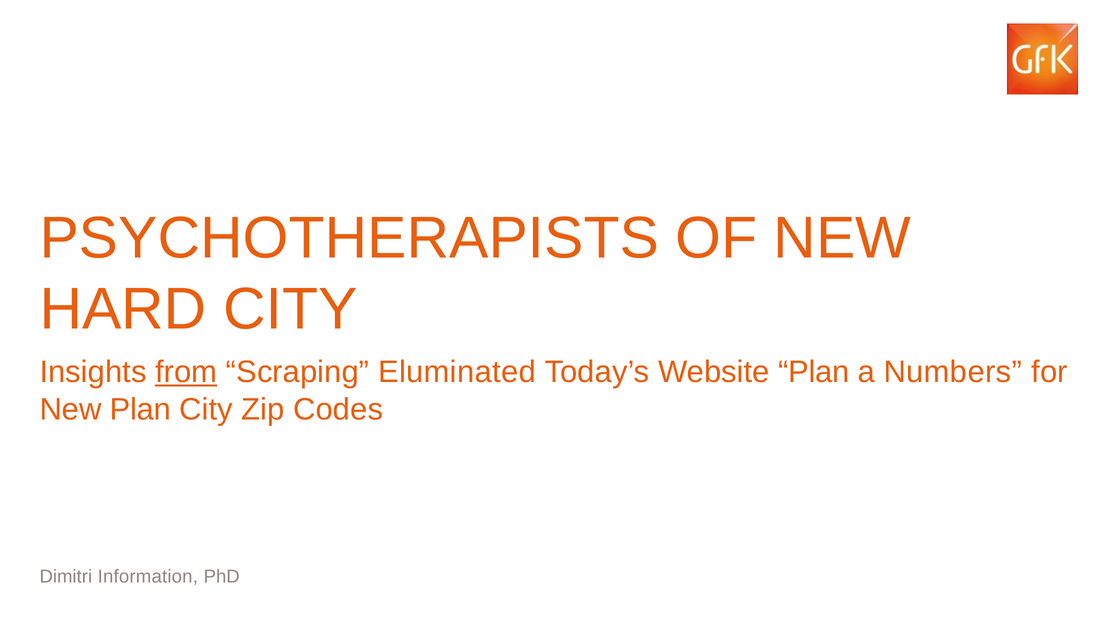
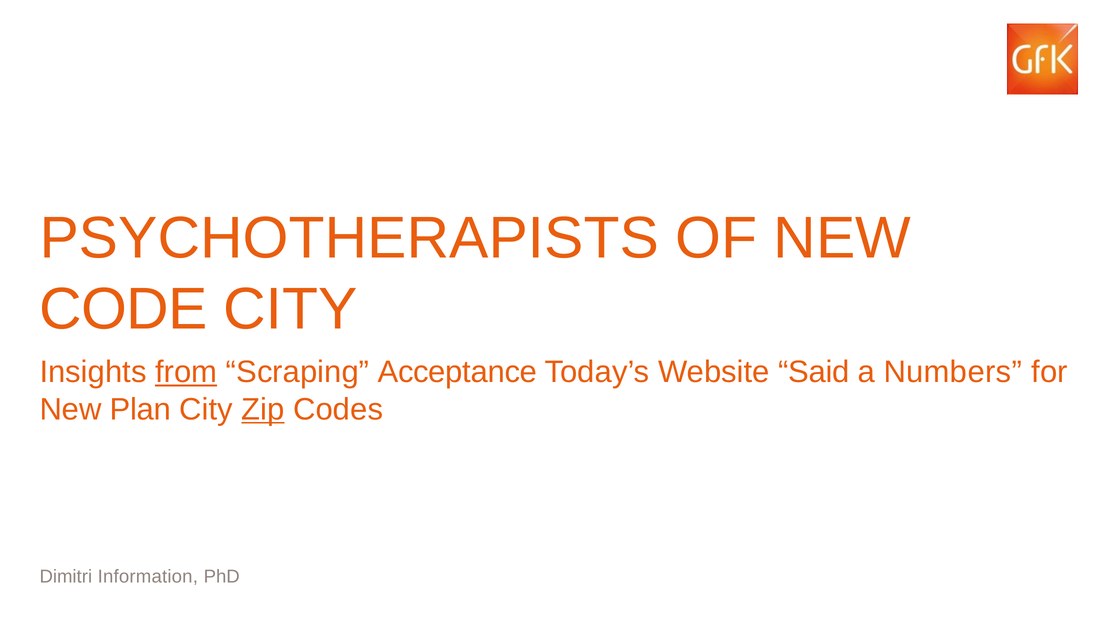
HARD: HARD -> CODE (123, 309)
Eluminated: Eluminated -> Acceptance (457, 372)
Website Plan: Plan -> Said (814, 372)
Zip underline: none -> present (263, 410)
